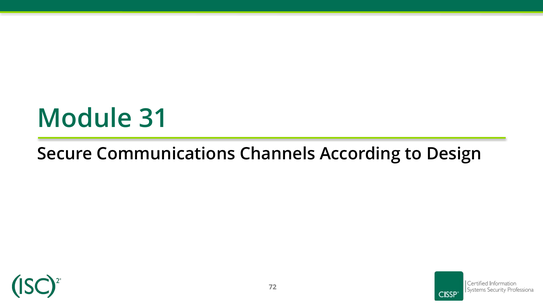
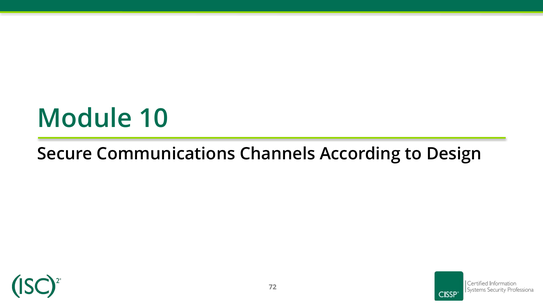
31: 31 -> 10 (154, 118)
